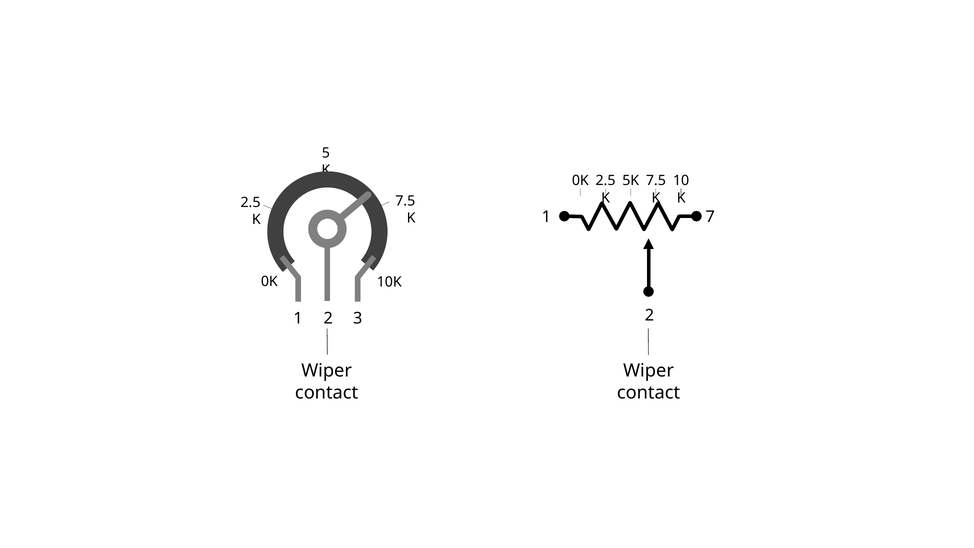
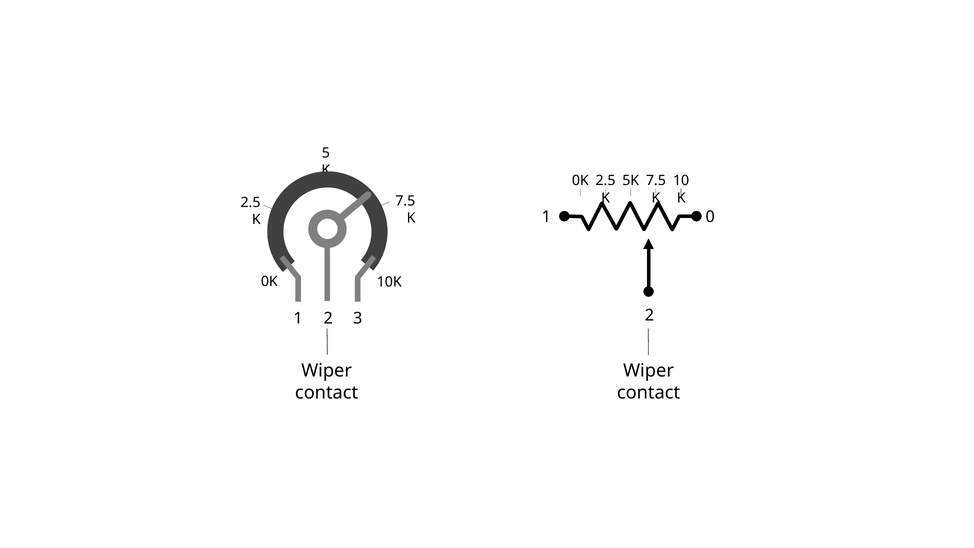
7: 7 -> 0 (710, 217)
